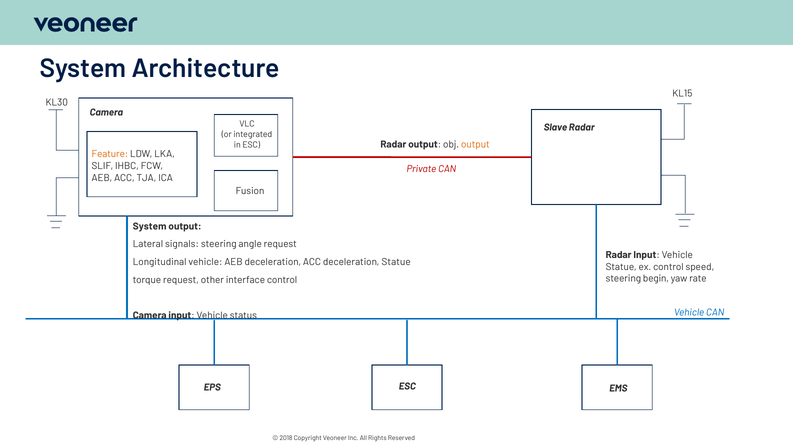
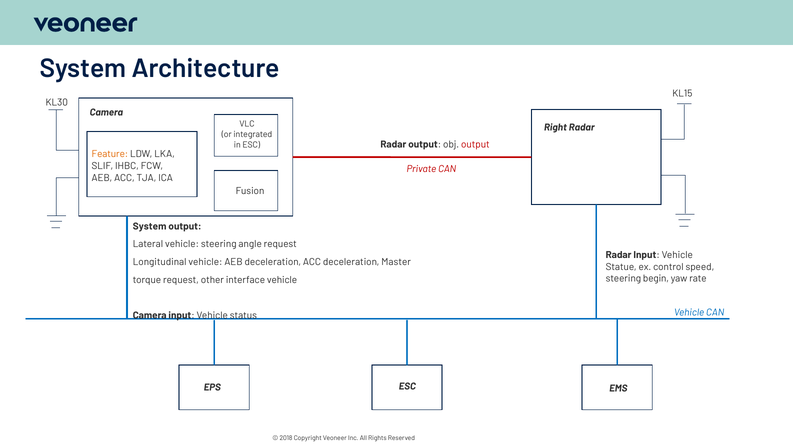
Slave: Slave -> Right (555, 127)
output colour: orange -> red (475, 144)
Lateral signals: signals -> vehicle (182, 244)
deceleration Statue: Statue -> Master (396, 262)
interface control: control -> vehicle (282, 280)
